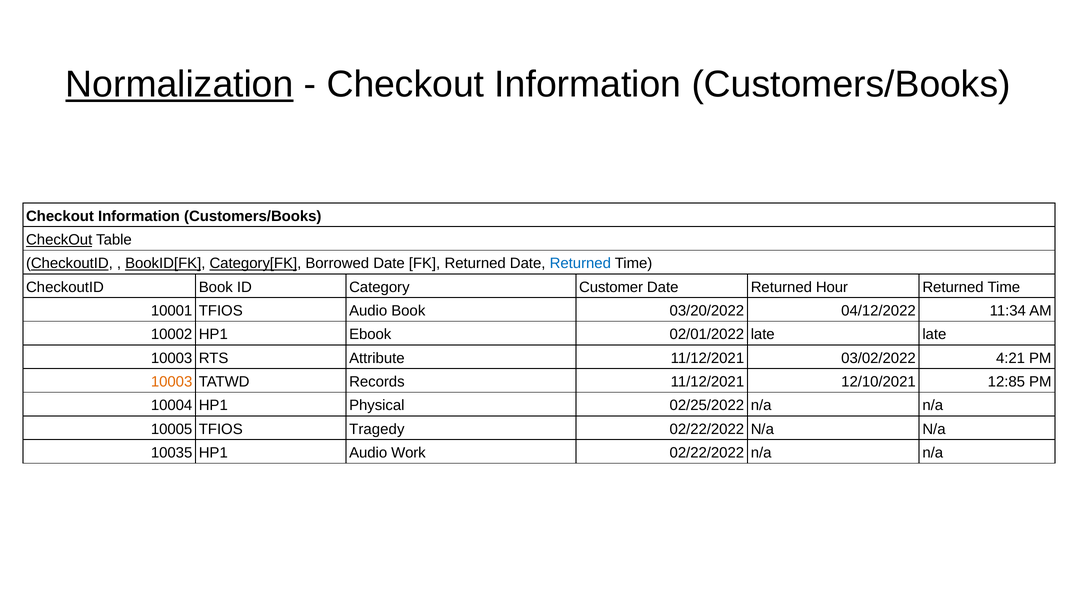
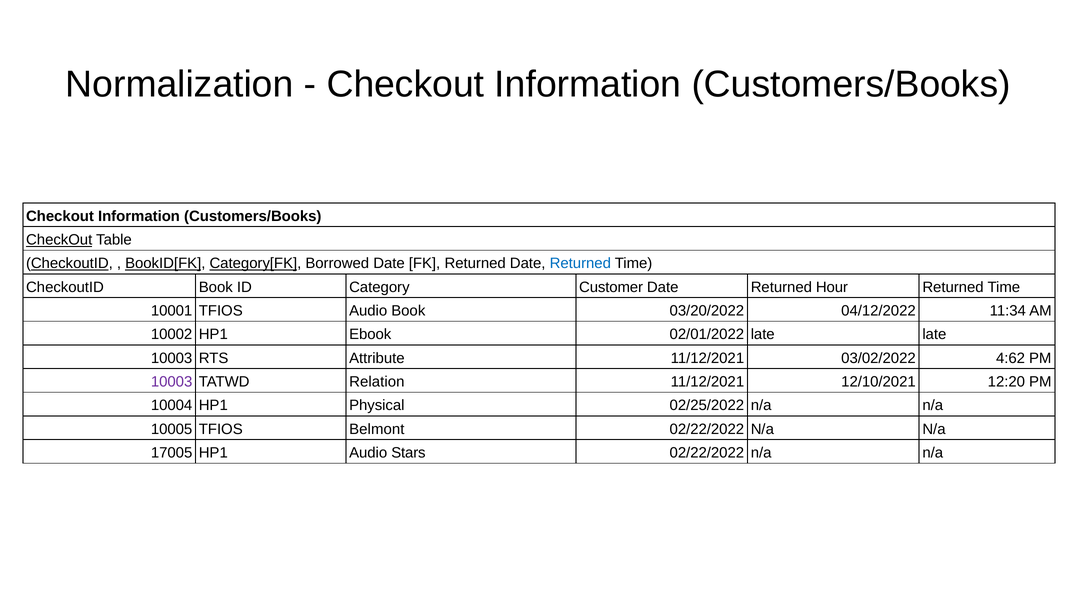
Normalization underline: present -> none (179, 85)
4:21: 4:21 -> 4:62 (1011, 358)
10003 colour: orange -> purple (172, 382)
Records: Records -> Relation (377, 382)
12:85: 12:85 -> 12:20 (1006, 382)
Tragedy: Tragedy -> Belmont (377, 429)
10035: 10035 -> 17005 (172, 453)
Work: Work -> Stars (408, 453)
